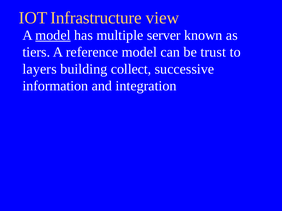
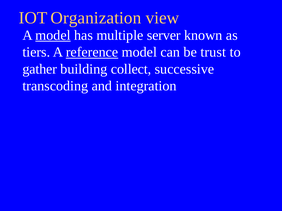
Infrastructure: Infrastructure -> Organization (96, 18)
reference underline: none -> present (92, 52)
layers: layers -> gather (40, 69)
information: information -> transcoding (55, 86)
